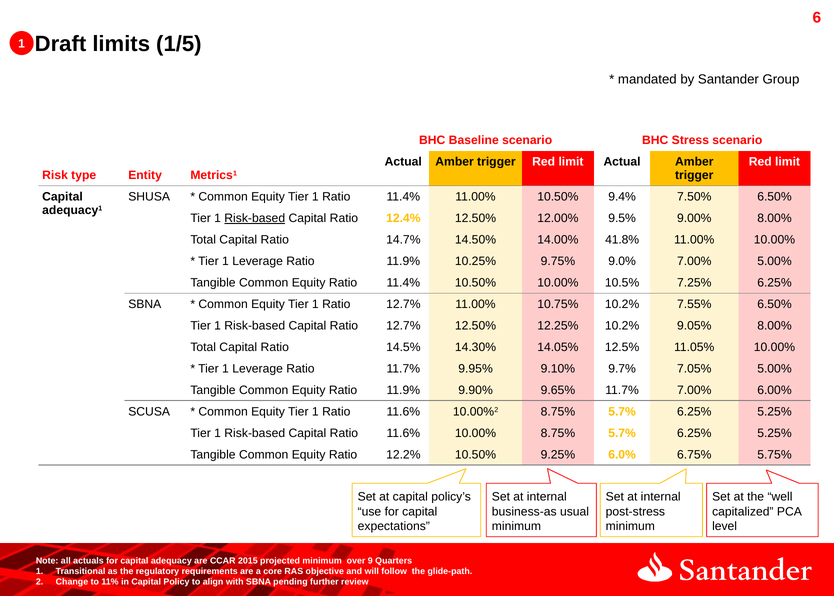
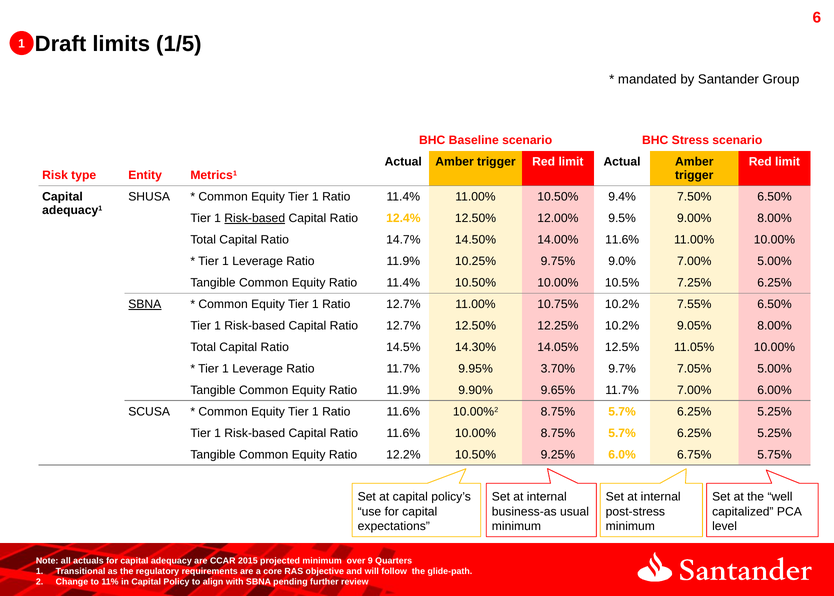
14.00% 41.8%: 41.8% -> 11.6% (622, 240)
SBNA underline: none -> present (145, 304)
9.10%: 9.10% -> 3.70% (558, 368)
